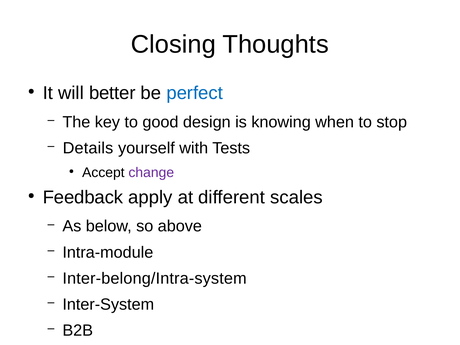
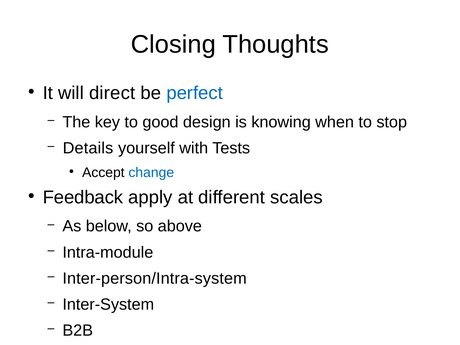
better: better -> direct (112, 93)
change colour: purple -> blue (151, 173)
Inter-belong/Intra-system: Inter-belong/Intra-system -> Inter-person/Intra-system (155, 278)
